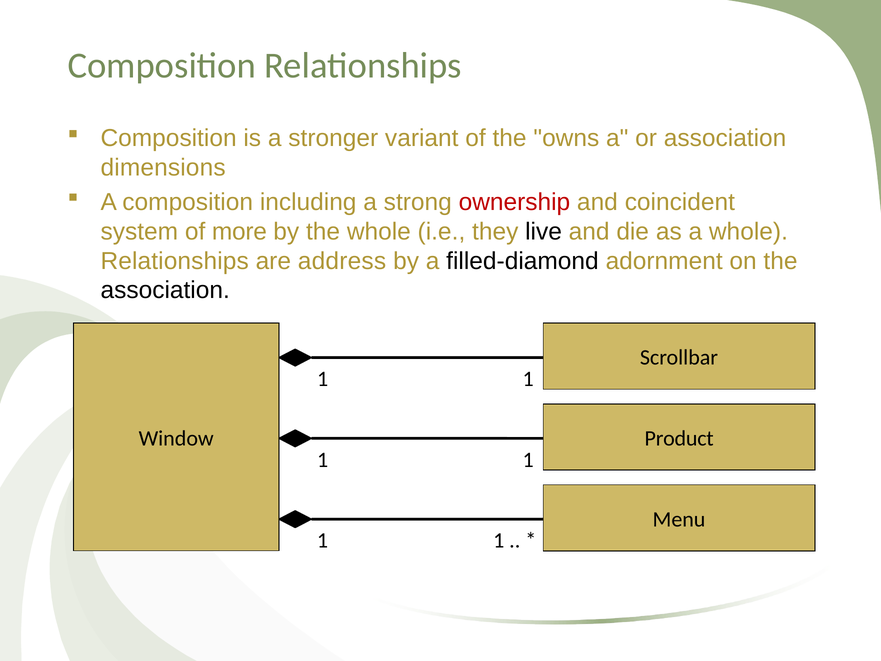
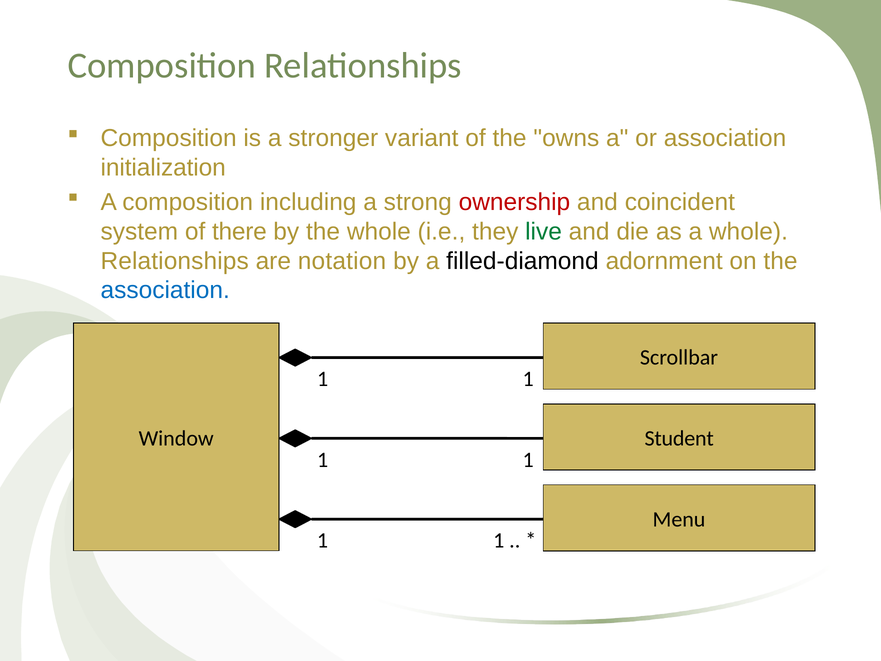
dimensions: dimensions -> initialization (163, 168)
more: more -> there (239, 231)
live colour: black -> green (544, 231)
address: address -> notation (342, 261)
association colour: black -> blue (165, 290)
Product: Product -> Student (679, 438)
